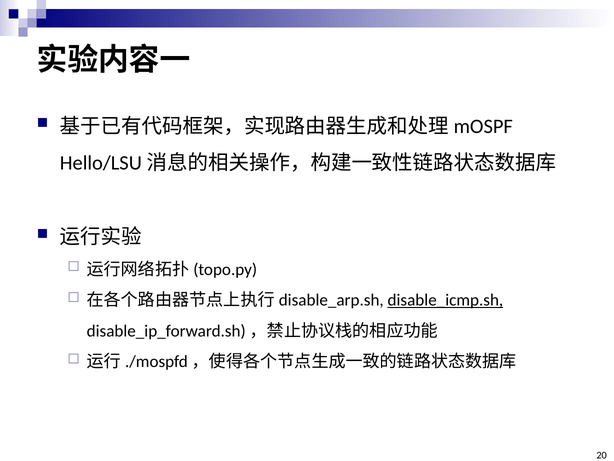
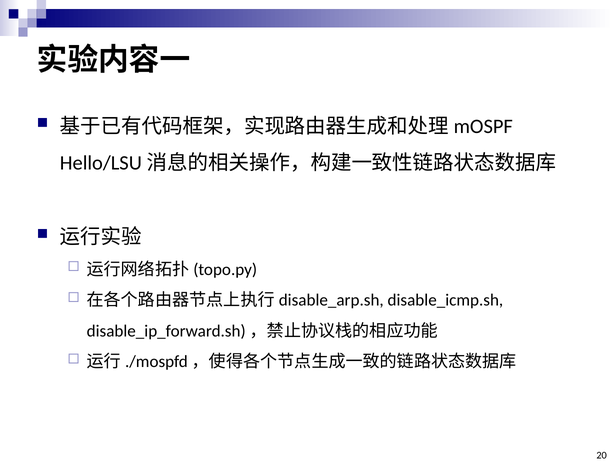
disable_icmp.sh underline: present -> none (445, 300)
